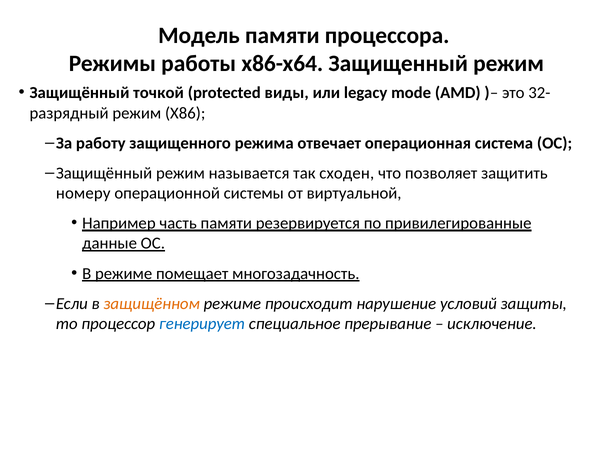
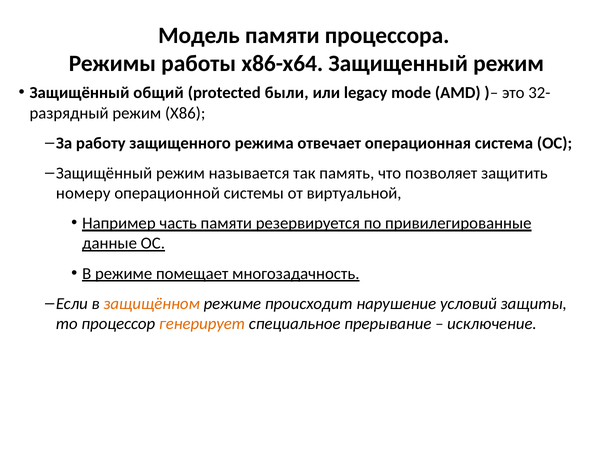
точкой: точкой -> общий (159, 93)
виды: виды -> были (287, 93)
сходен: сходен -> память (347, 173)
генерирует colour: blue -> orange (202, 324)
